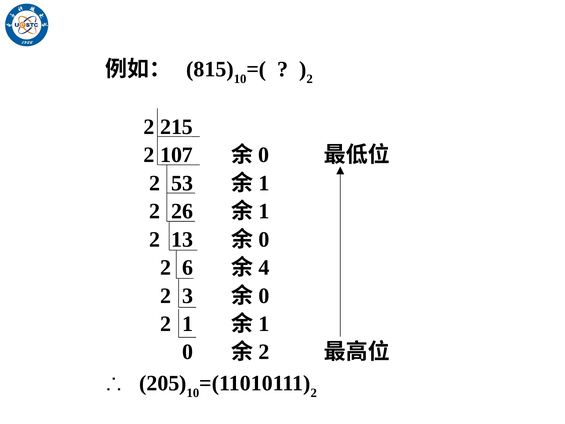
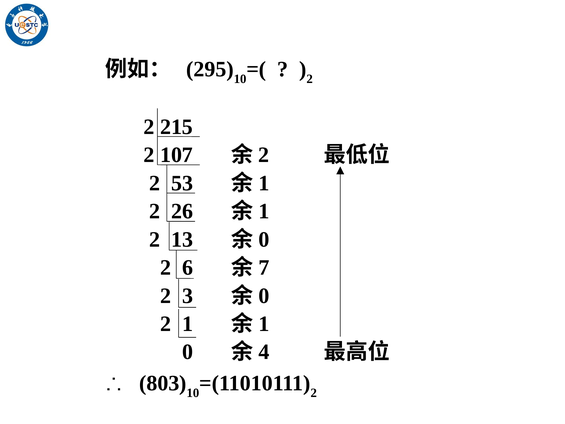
815: 815 -> 295 (210, 69)
0: 0 -> 2 (264, 155)
4: 4 -> 7 (264, 267)
2: 2 -> 4 (264, 352)
205: 205 -> 803 (163, 383)
